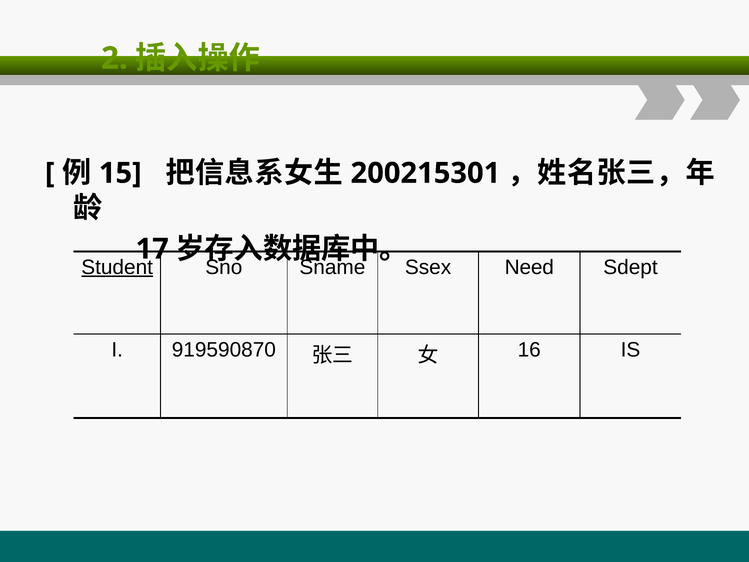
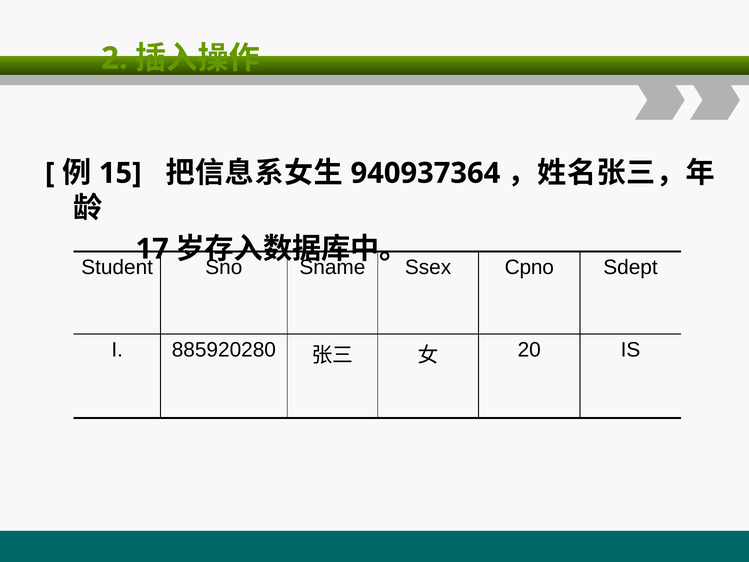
200215301: 200215301 -> 940937364 (425, 173)
Student underline: present -> none (117, 267)
Need: Need -> Cpno (529, 267)
919590870: 919590870 -> 885920280 (224, 350)
16: 16 -> 20 (529, 350)
